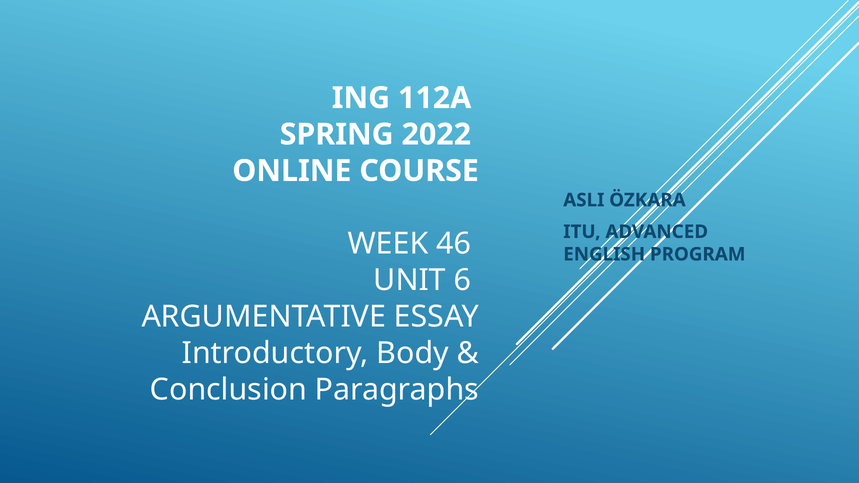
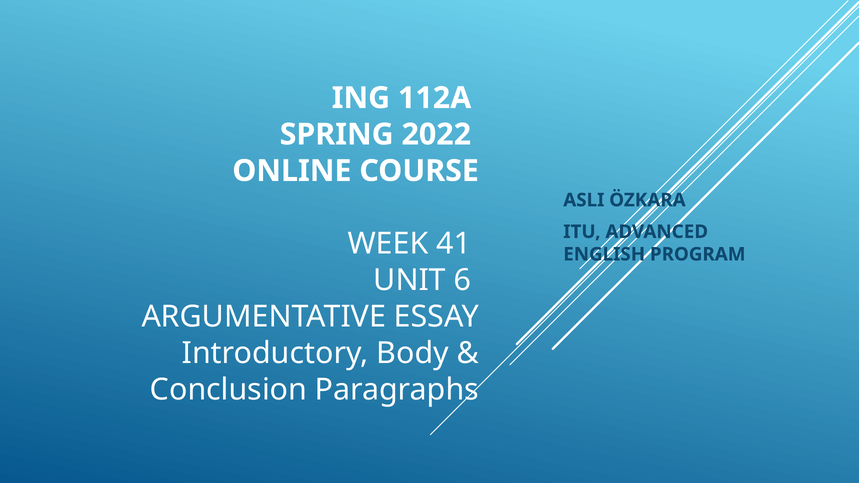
46: 46 -> 41 (454, 244)
